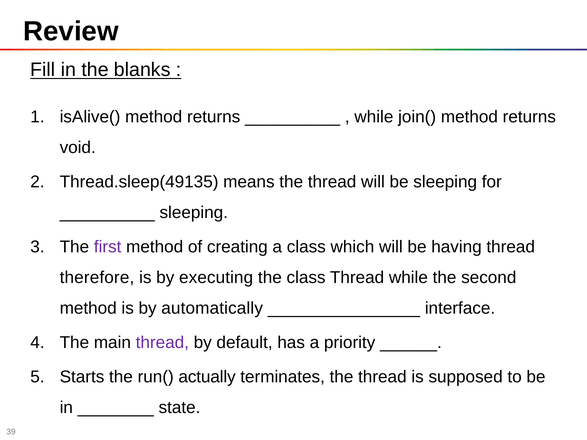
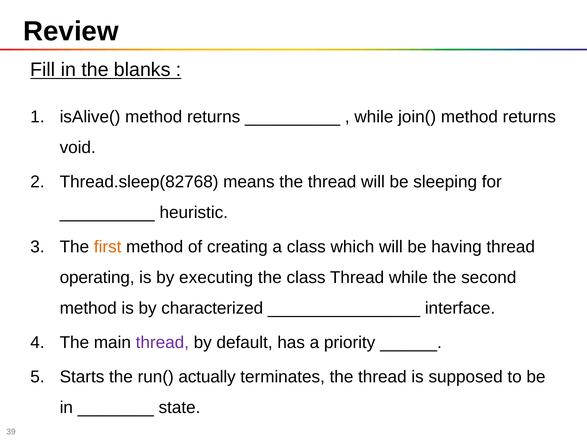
Thread.sleep(49135: Thread.sleep(49135 -> Thread.sleep(82768 (139, 182)
sleeping: sleeping -> heuristic (194, 213)
first colour: purple -> orange (108, 247)
therefore: therefore -> operating (97, 278)
automatically: automatically -> characterized (212, 308)
